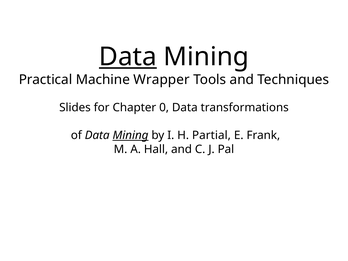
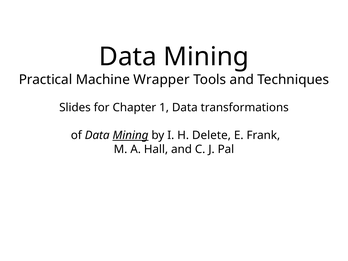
Data underline: present -> none (128, 57)
0: 0 -> 1 (164, 107)
Partial: Partial -> Delete (211, 135)
